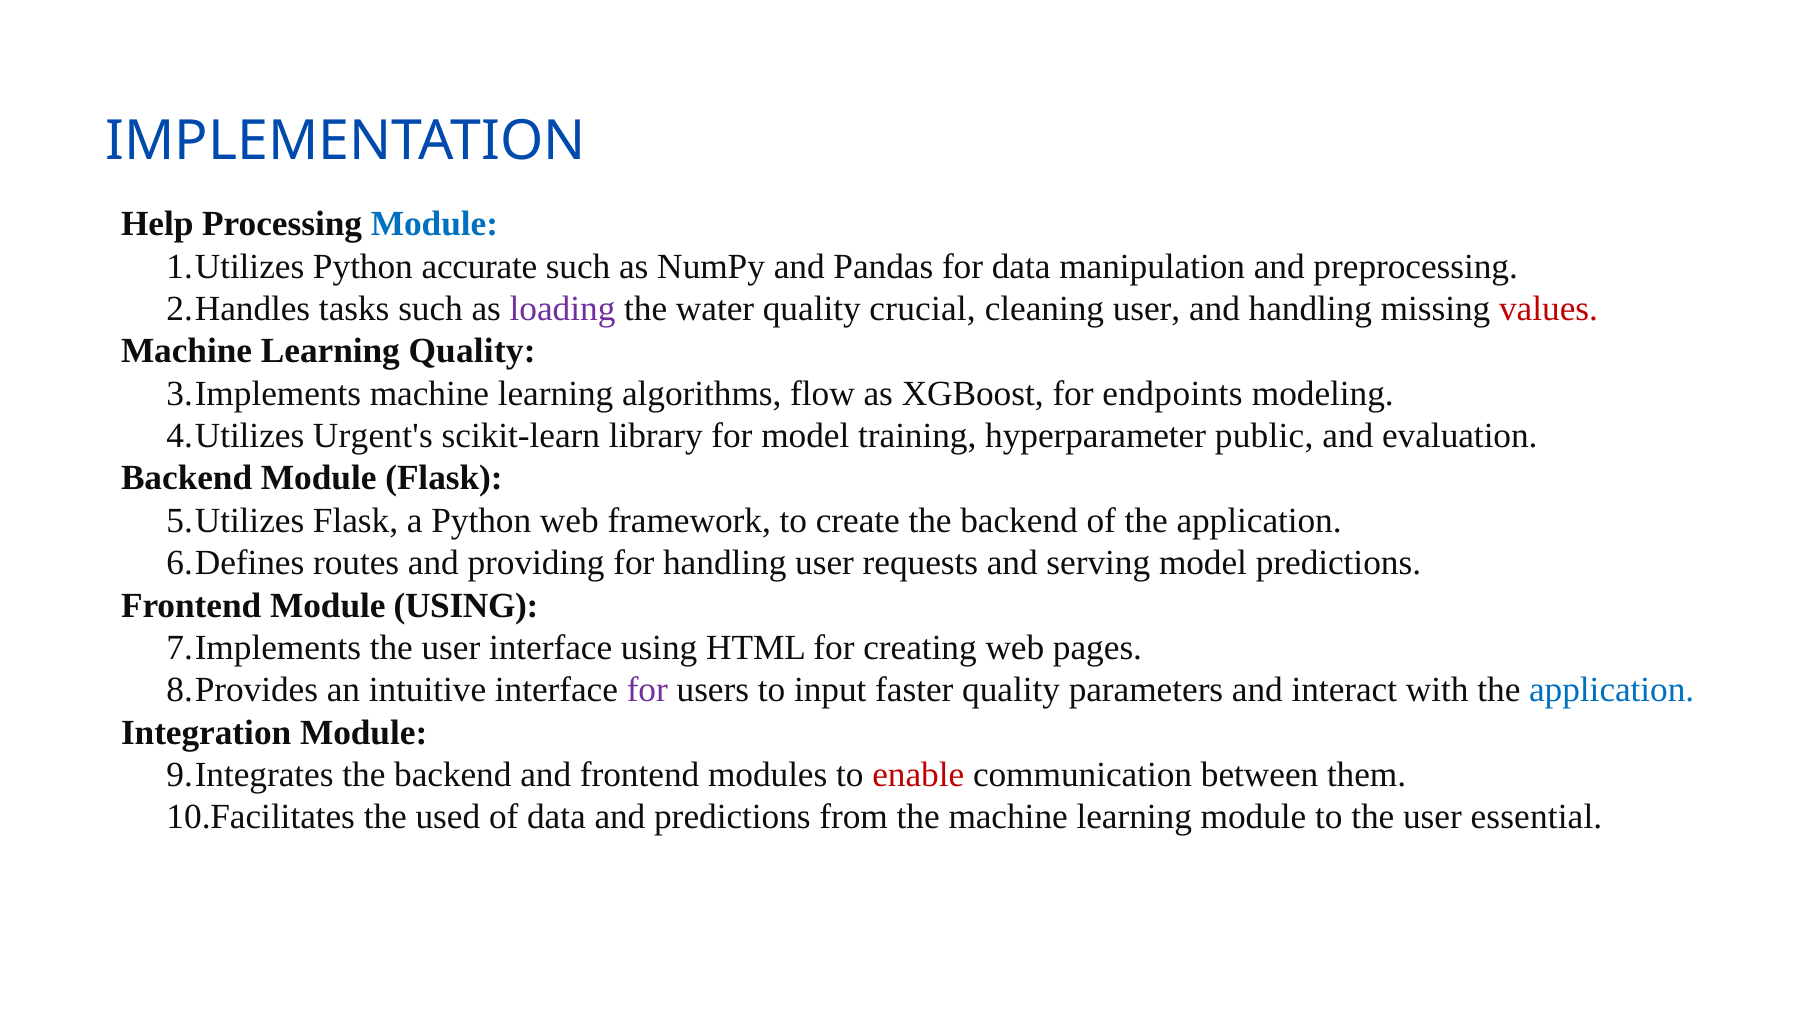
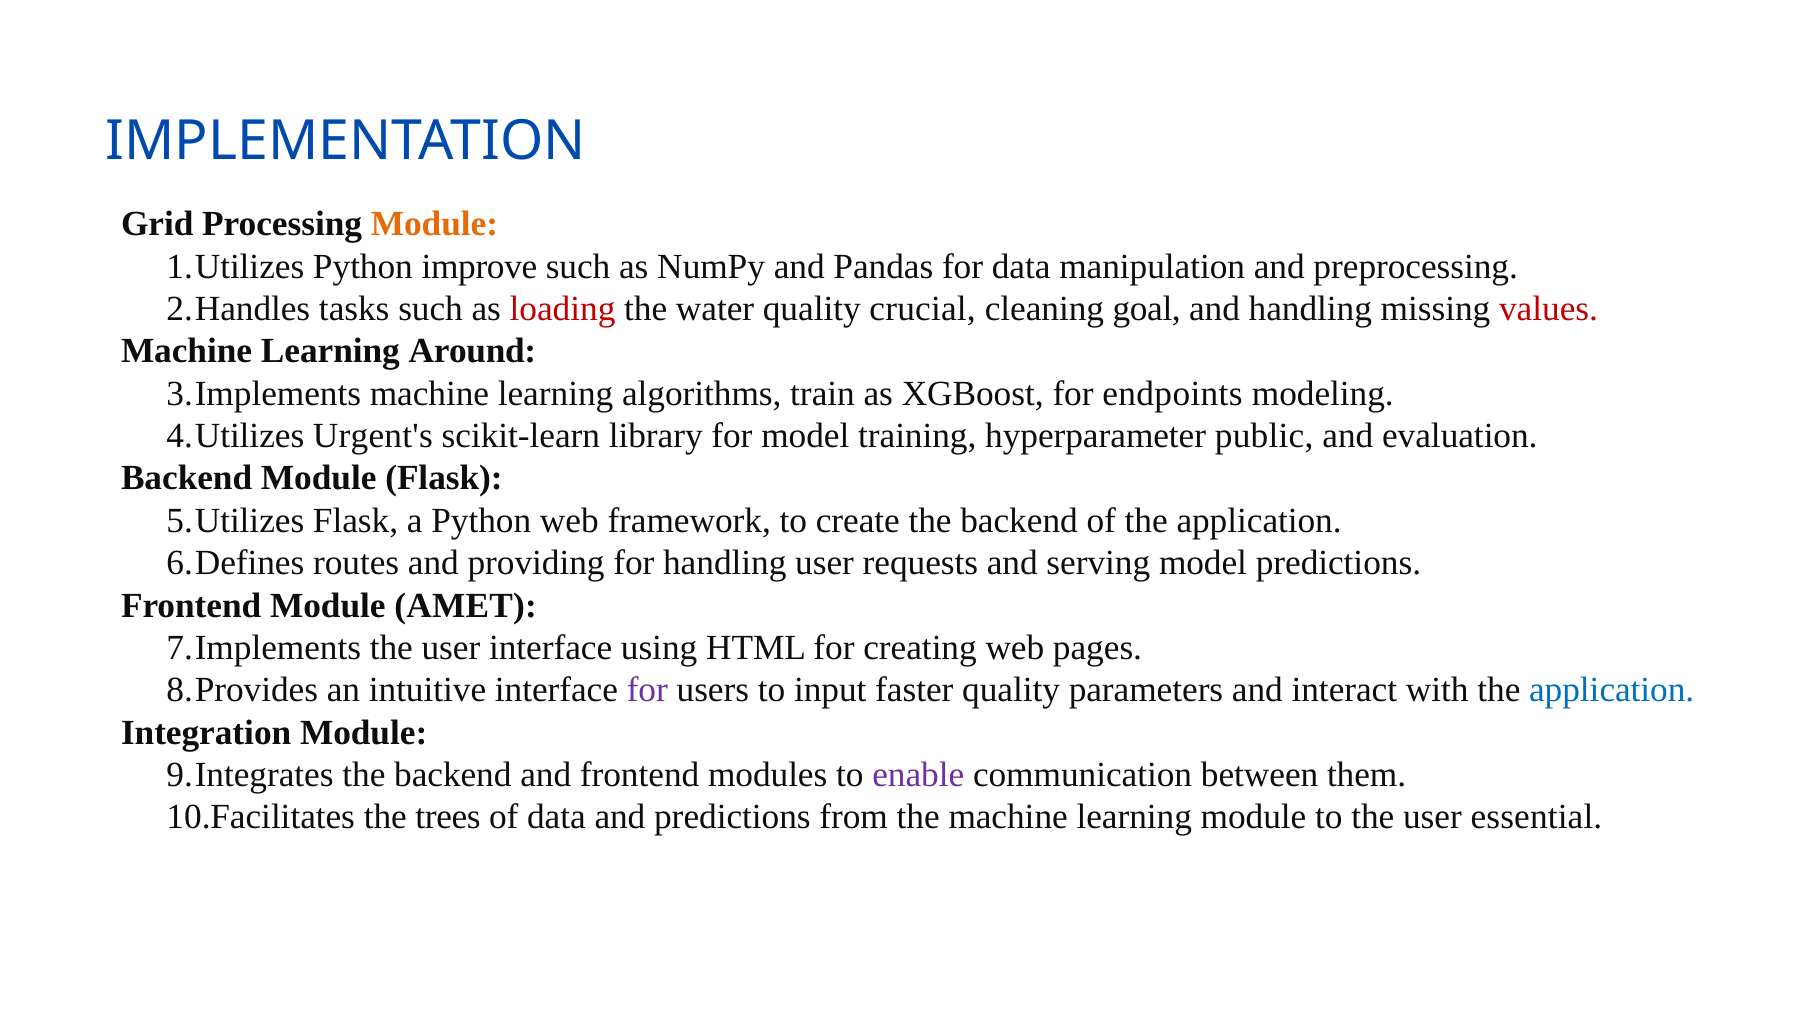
Help: Help -> Grid (157, 224)
Module colour: blue -> orange (434, 224)
accurate: accurate -> improve (479, 267)
loading colour: purple -> red (563, 309)
cleaning user: user -> goal (1147, 309)
Learning Quality: Quality -> Around (472, 351)
flow: flow -> train (823, 394)
Module USING: USING -> AMET (466, 606)
enable colour: red -> purple (918, 775)
used: used -> trees (448, 818)
